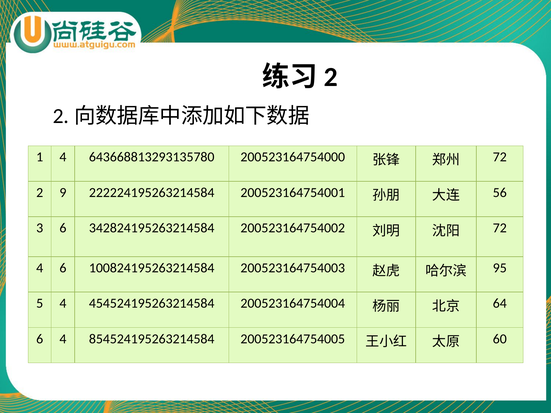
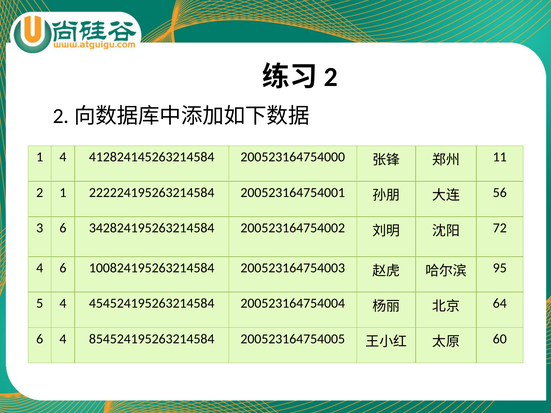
643668813293135780: 643668813293135780 -> 412824145263214584 (152, 157)
72: 72 -> 11 (500, 157)
2 9: 9 -> 1 (63, 193)
